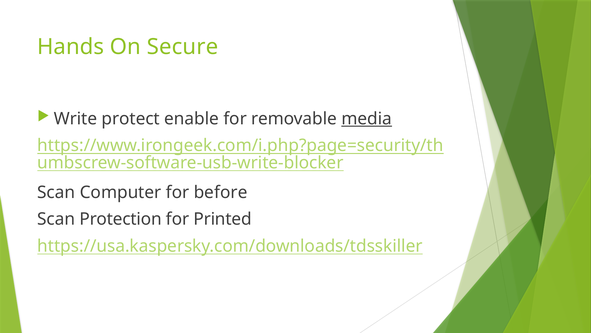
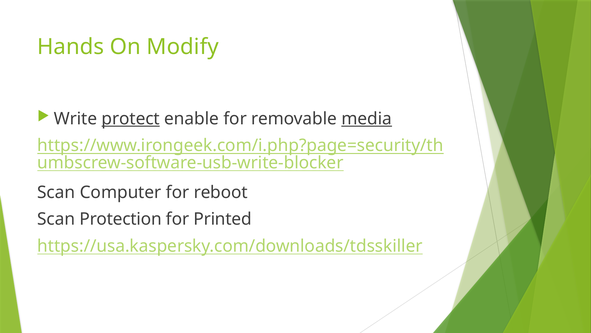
Secure: Secure -> Modify (183, 47)
protect underline: none -> present (131, 118)
before: before -> reboot (221, 192)
